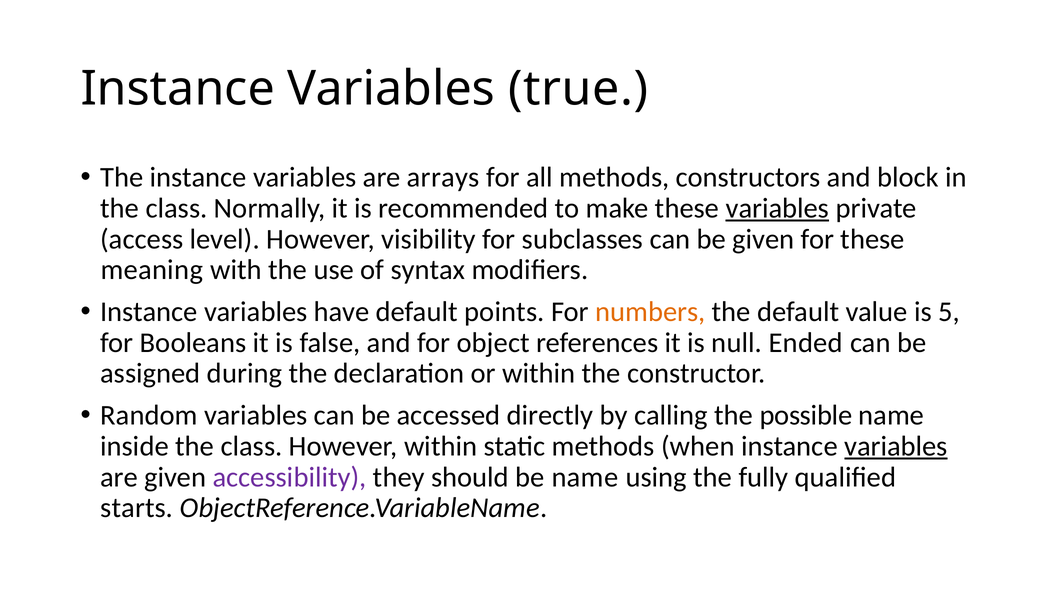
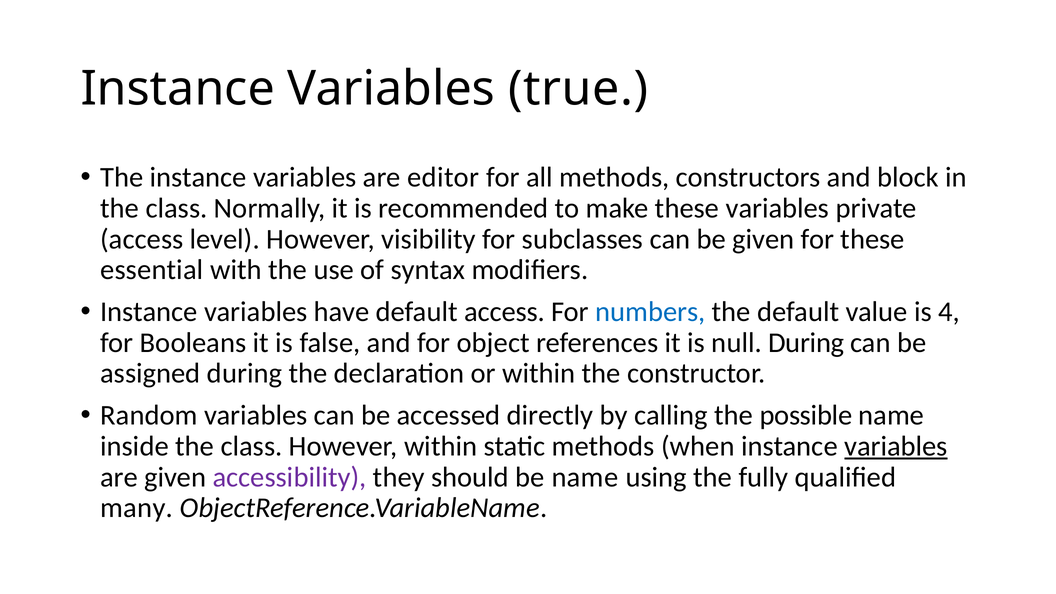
arrays: arrays -> editor (443, 177)
variables underline: present -> none (777, 208)
meaning: meaning -> essential (152, 270)
default points: points -> access (505, 312)
numbers colour: orange -> blue (650, 312)
5: 5 -> 4 (949, 312)
null Ended: Ended -> During (806, 343)
starts: starts -> many (137, 508)
